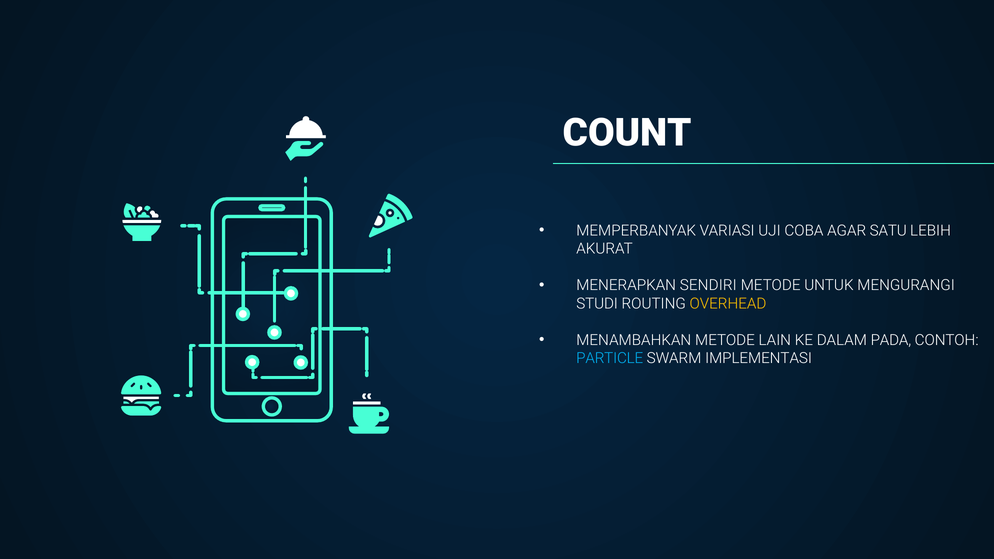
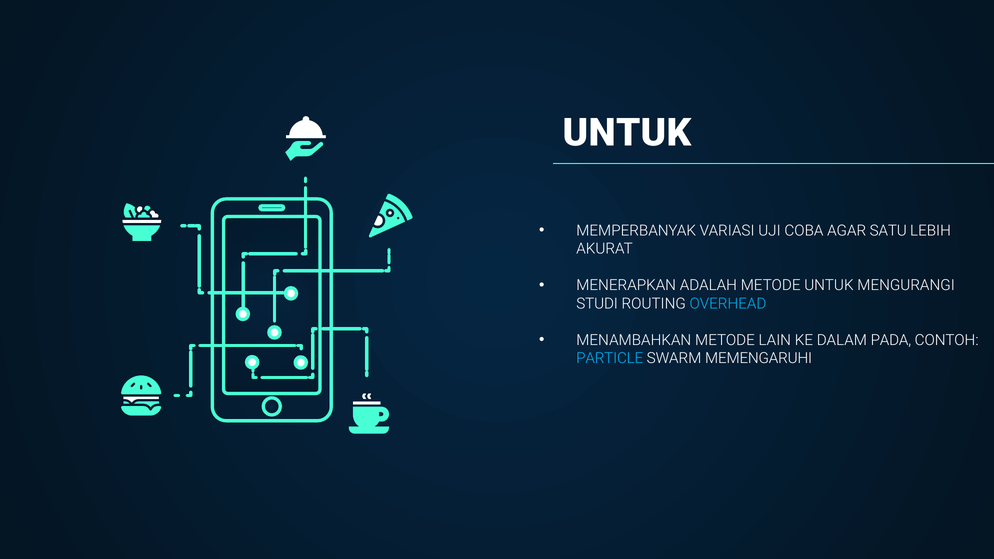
COUNT: COUNT -> UNTUK (627, 133)
SENDIRI: SENDIRI -> ADALAH (708, 285)
OVERHEAD colour: yellow -> light blue (728, 304)
IMPLEMENTASI: IMPLEMENTASI -> MEMENGARUHI (759, 358)
